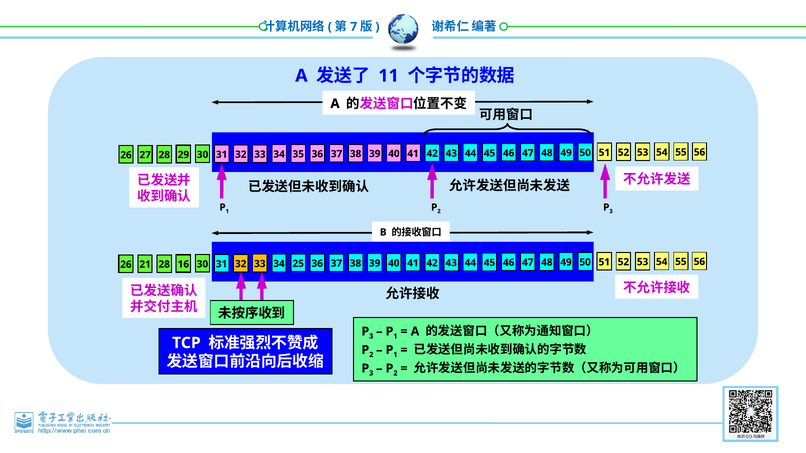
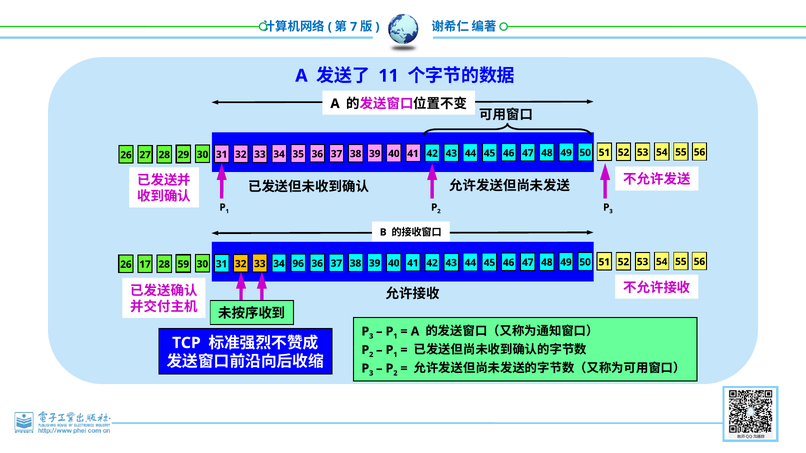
21: 21 -> 17 (145, 265)
16: 16 -> 59 (183, 264)
25: 25 -> 96 (298, 264)
